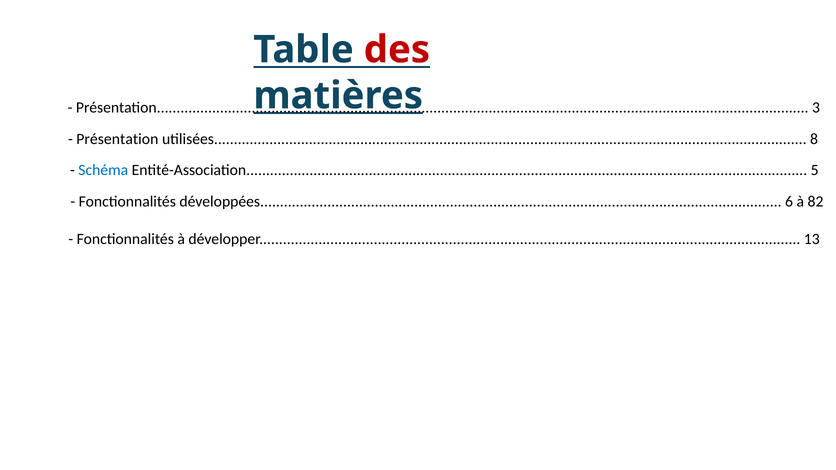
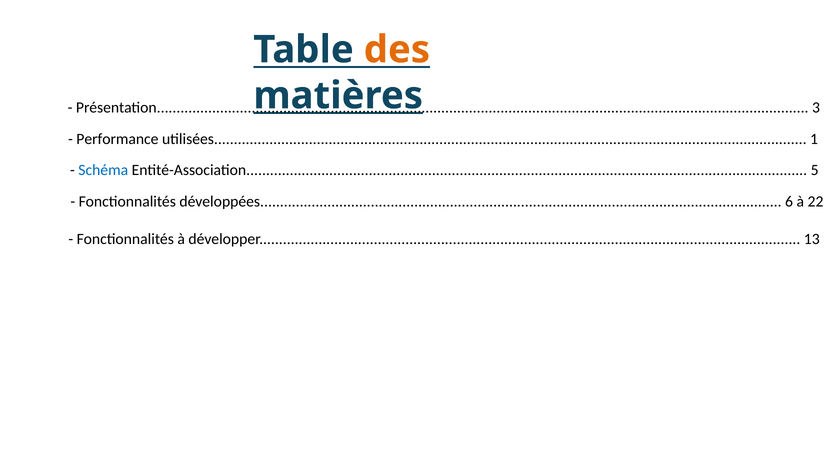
des colour: red -> orange (397, 50)
Présentation: Présentation -> Performance (117, 139)
8: 8 -> 1 (814, 139)
82: 82 -> 22 (816, 202)
